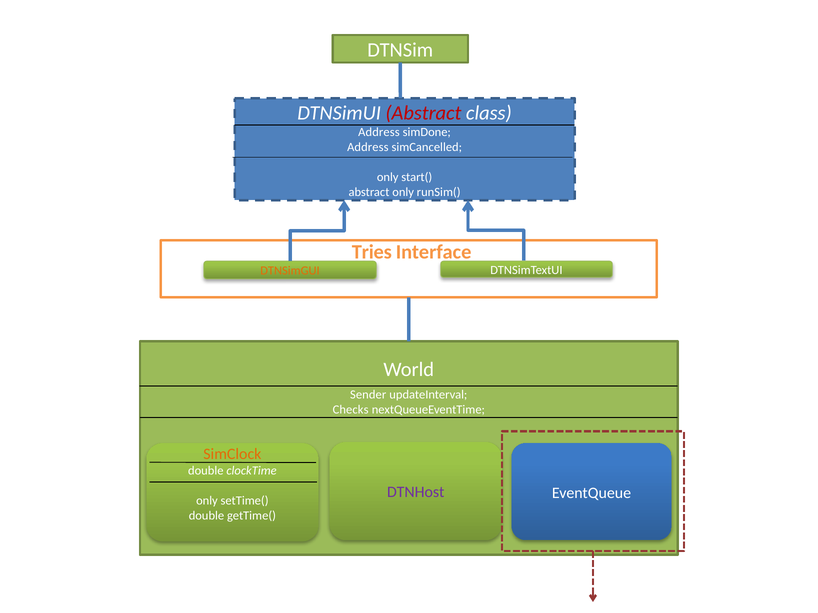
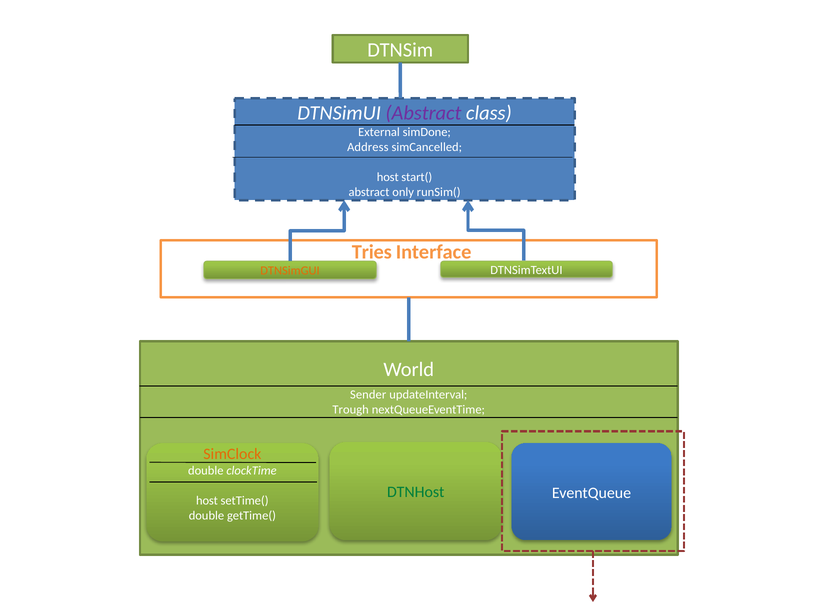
Abstract colour: red -> purple (423, 113)
Address: Address -> External (379, 132)
only: only -> host (388, 177)
Checks: Checks -> Trough (351, 410)
DTNHost colour: purple -> green (416, 493)
only: only -> host (207, 501)
